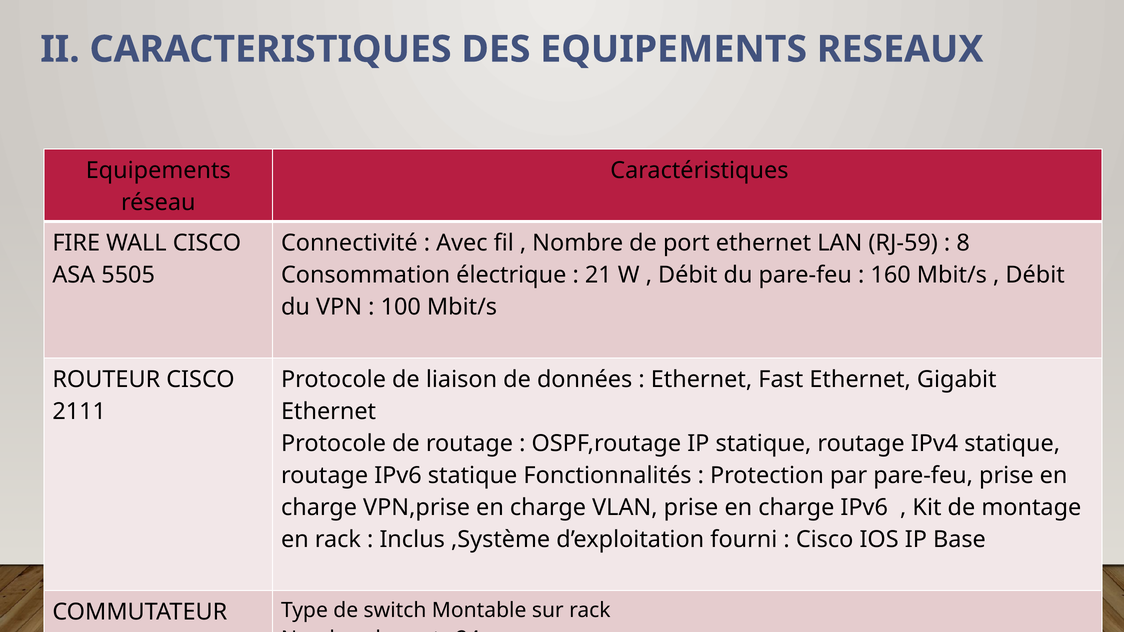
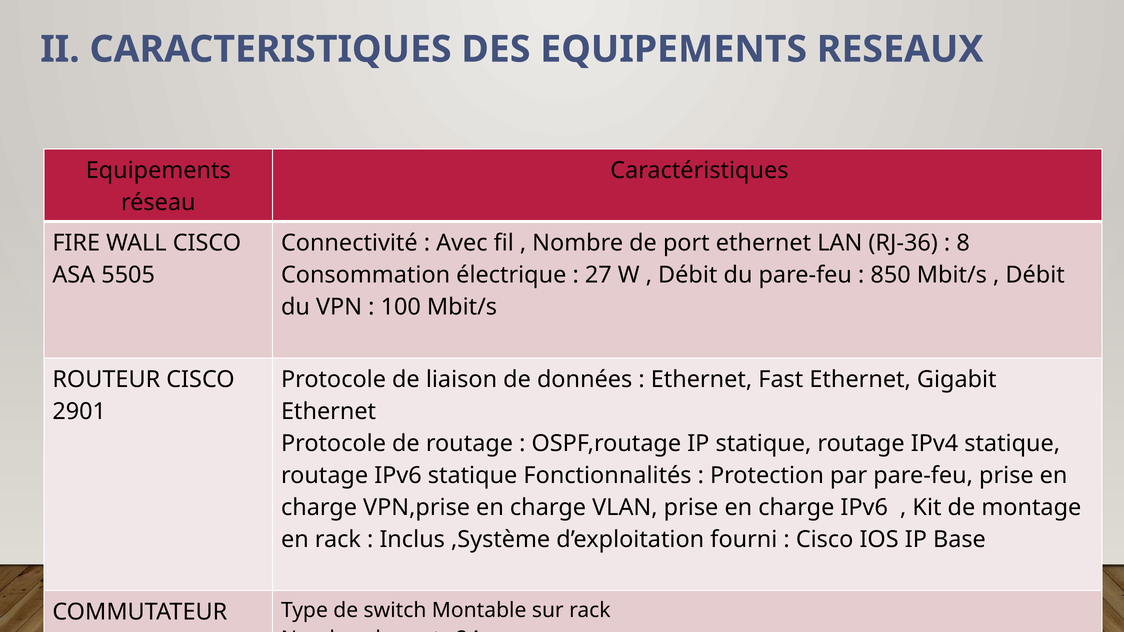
RJ-59: RJ-59 -> RJ-36 (903, 243)
21: 21 -> 27 (598, 275)
160: 160 -> 850 (891, 275)
2111: 2111 -> 2901 (79, 412)
